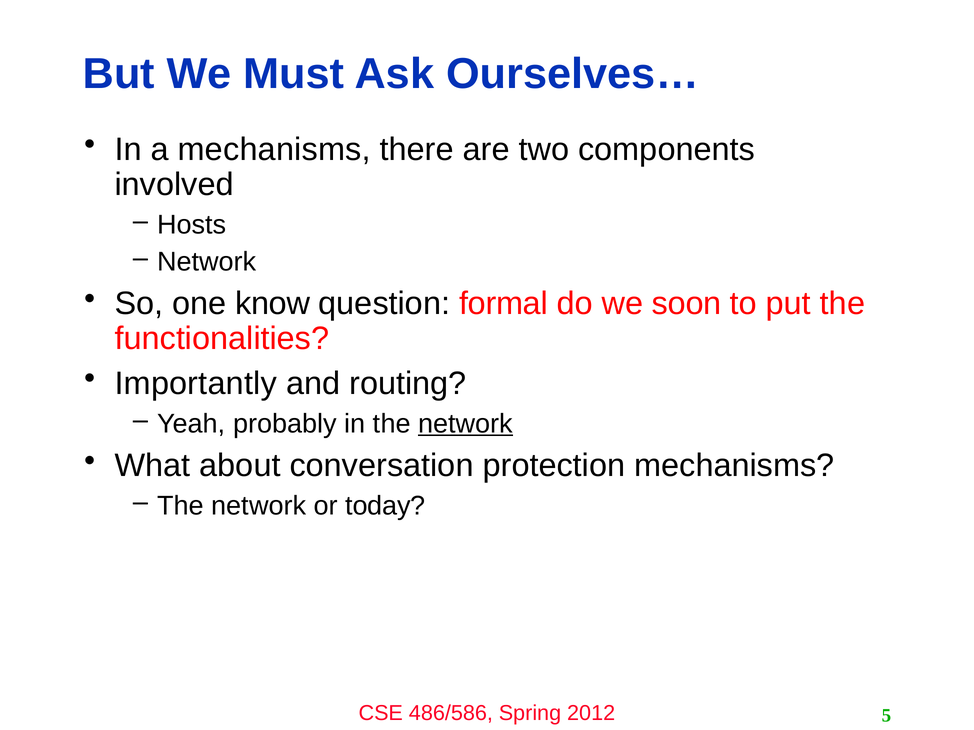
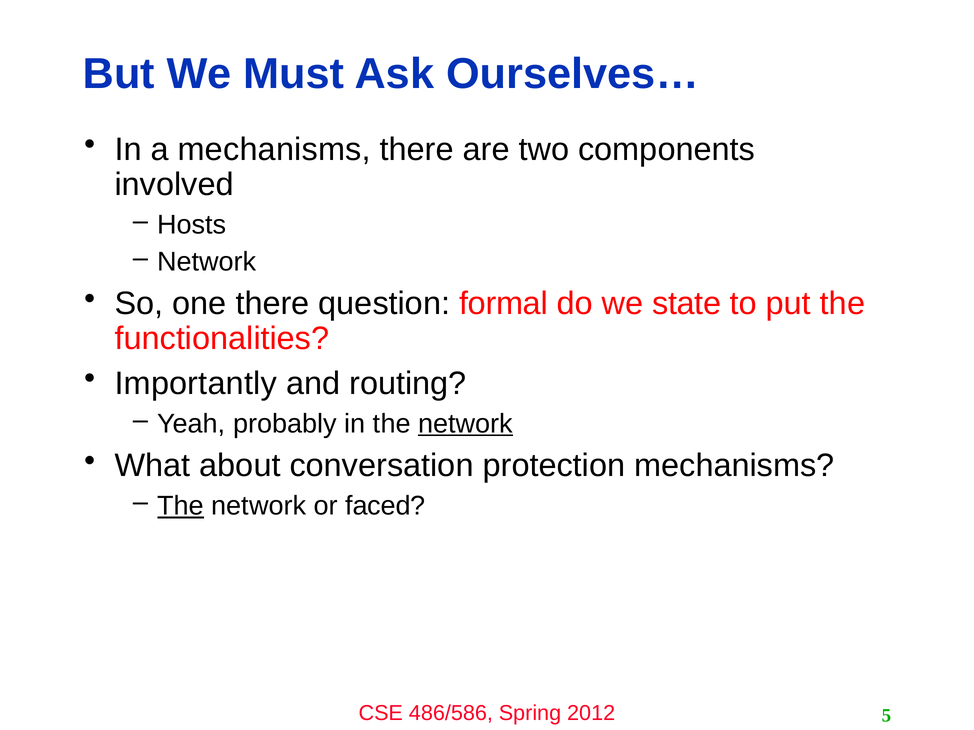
one know: know -> there (272, 304)
soon: soon -> state (687, 304)
The underline: none -> present (181, 506)
today: today -> faced (385, 506)
